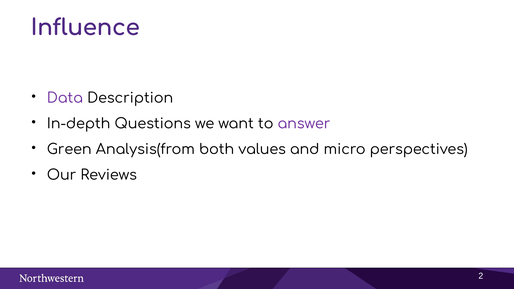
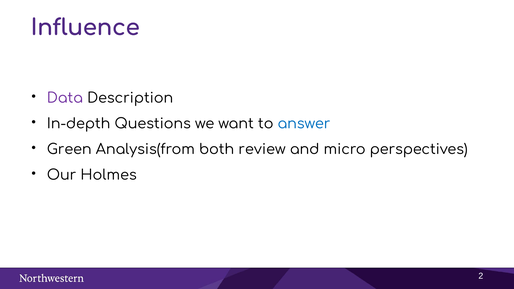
answer colour: purple -> blue (304, 124)
values: values -> review (262, 150)
Reviews: Reviews -> Holmes (109, 175)
